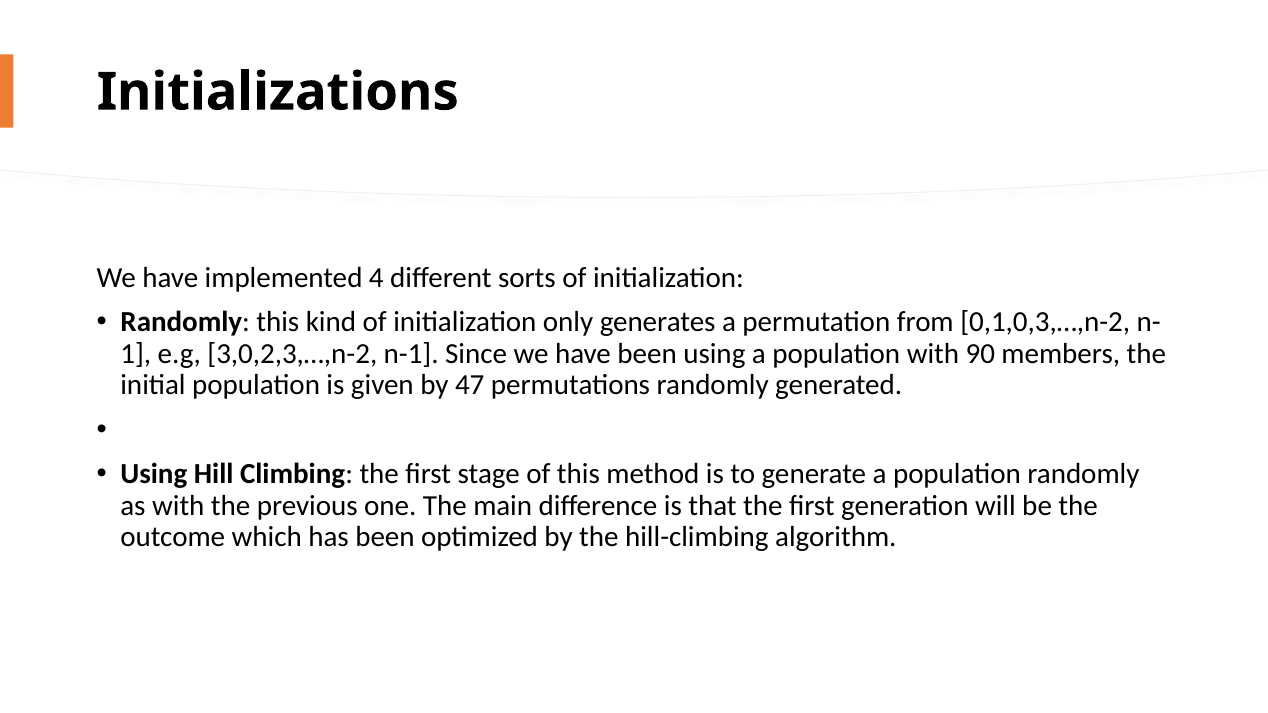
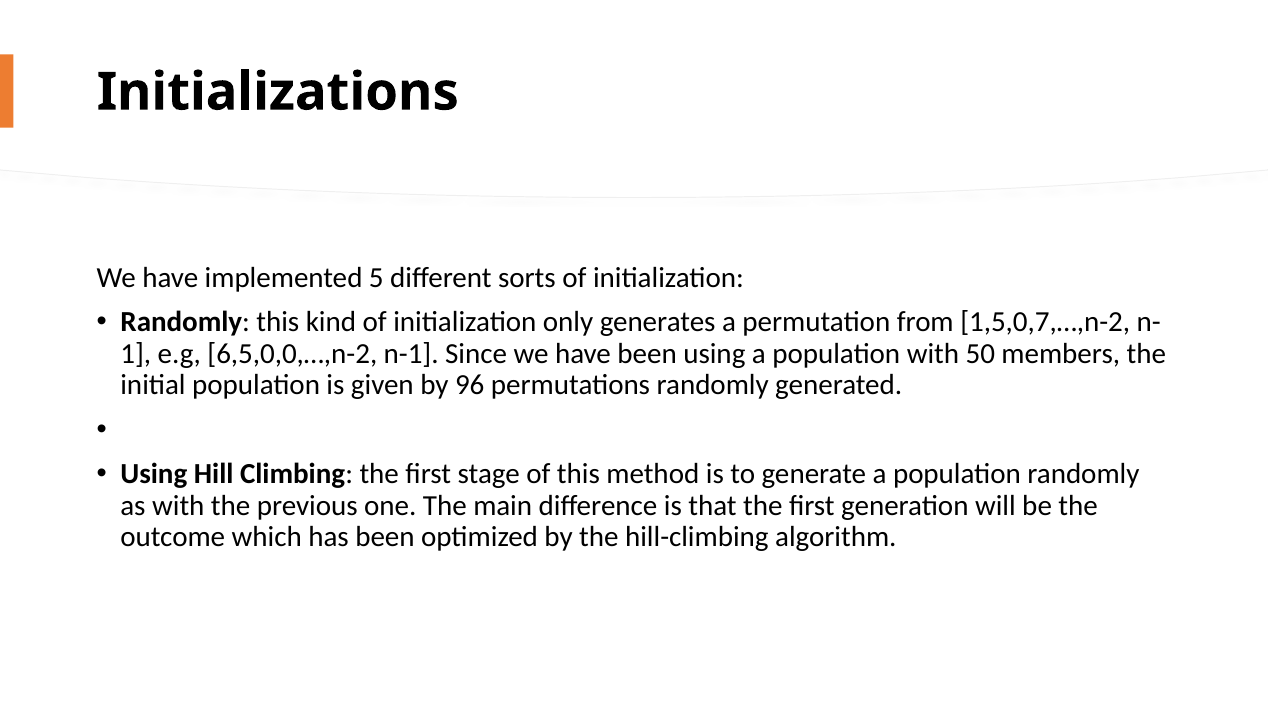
4: 4 -> 5 (376, 278)
0,1,0,3,…,n-2: 0,1,0,3,…,n-2 -> 1,5,0,7,…,n-2 (1045, 323)
3,0,2,3,…,n-2: 3,0,2,3,…,n-2 -> 6,5,0,0,…,n-2 (292, 354)
90: 90 -> 50 (980, 354)
47: 47 -> 96 (470, 385)
